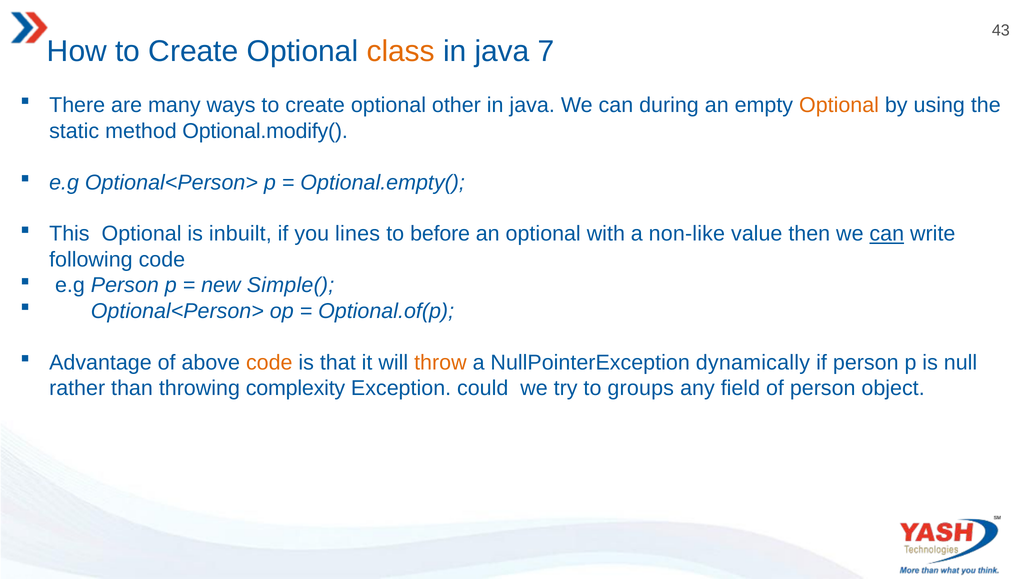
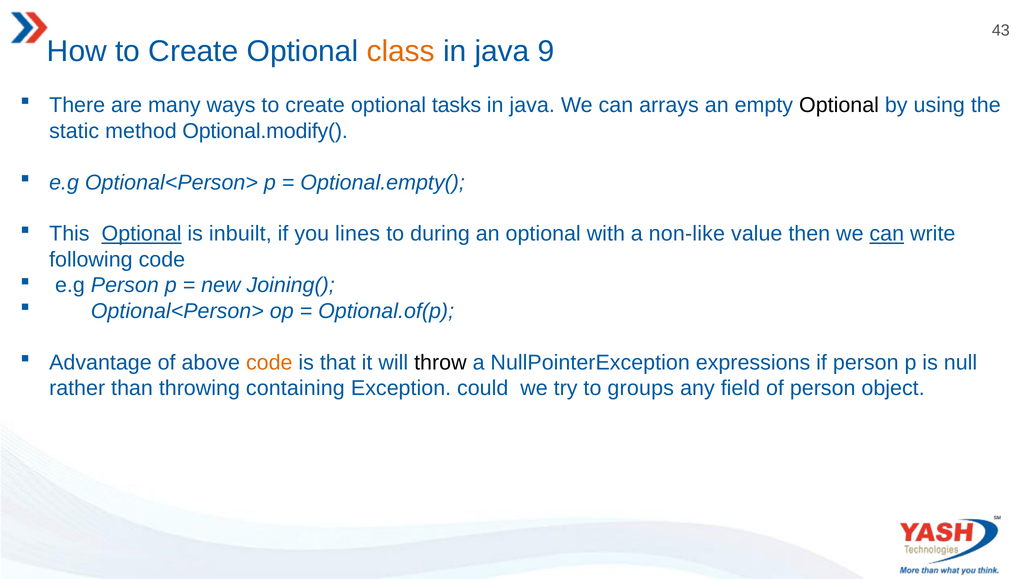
7: 7 -> 9 (546, 52)
other: other -> tasks (457, 105)
during: during -> arrays (669, 105)
Optional colour: orange -> black (839, 105)
Optional underline: none -> present (142, 234)
before: before -> during (440, 234)
Simple(: Simple( -> Joining( (291, 285)
throw colour: orange -> black (440, 363)
dynamically: dynamically -> expressions (753, 363)
complexity: complexity -> containing (295, 388)
